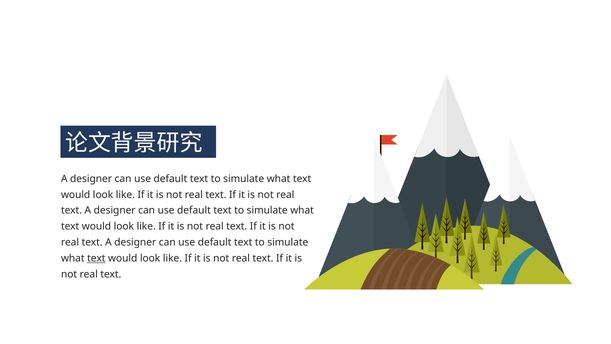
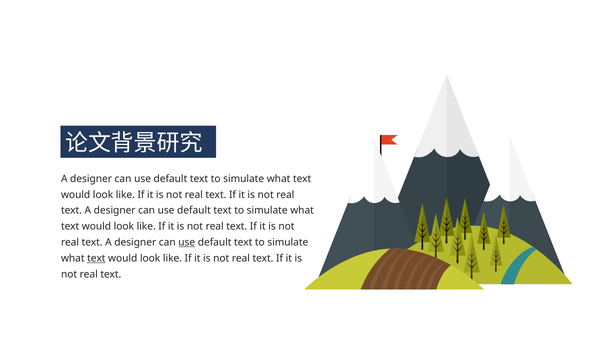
use underline: none -> present (187, 242)
